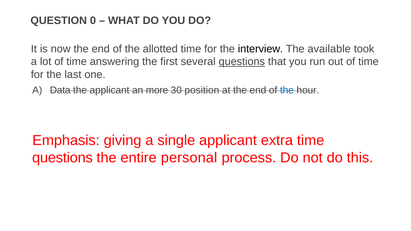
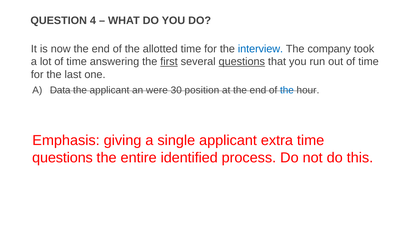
0: 0 -> 4 (93, 21)
interview colour: black -> blue (260, 49)
available: available -> company (329, 49)
first underline: none -> present (169, 62)
more: more -> were (157, 90)
personal: personal -> identified (189, 158)
